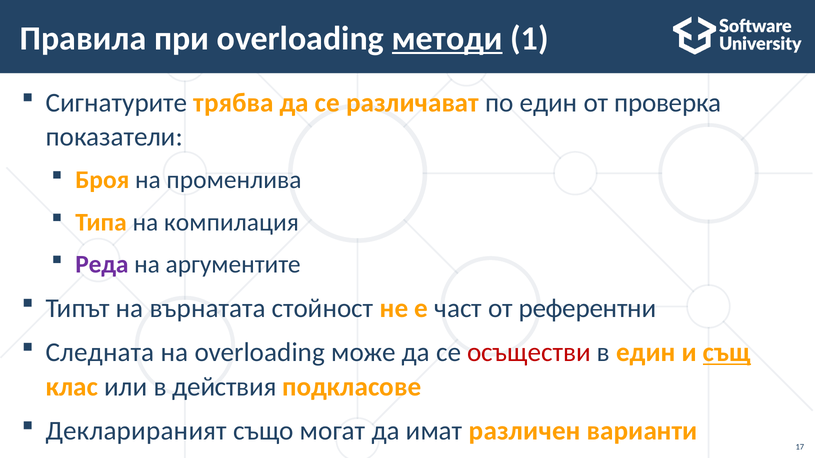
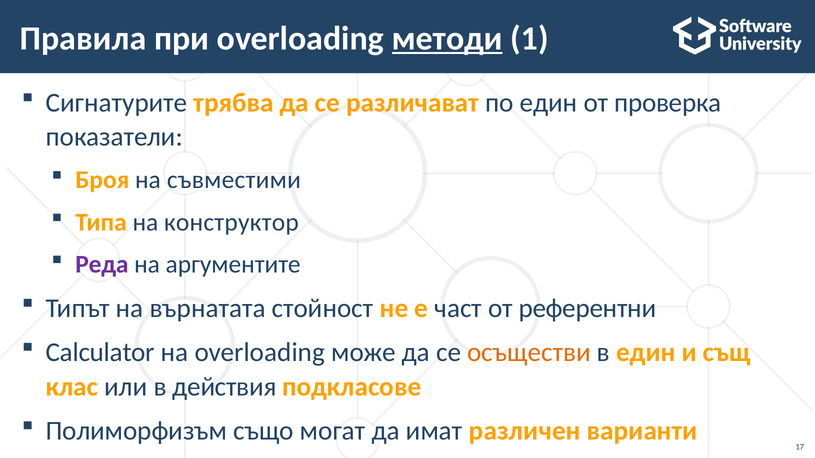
променлива: променлива -> съвместими (234, 180)
компилация: компилация -> конструктор (231, 223)
Следната: Следната -> Calculator (100, 353)
осъществи colour: red -> orange (529, 353)
същ underline: present -> none (727, 353)
Декларираният: Декларираният -> Полиморфизъм (136, 431)
